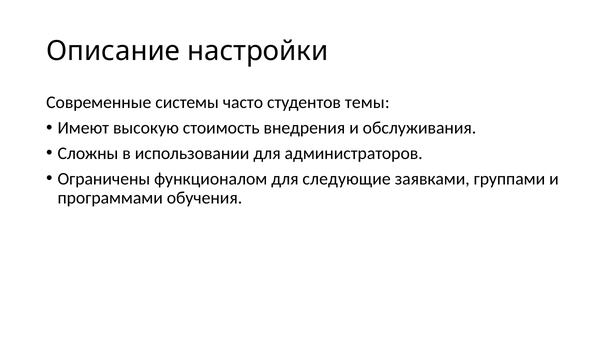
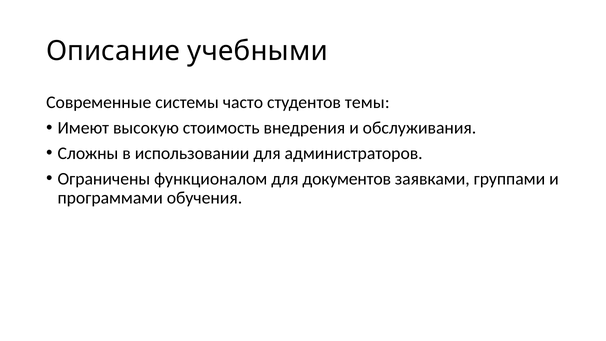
настройки: настройки -> учебными (258, 51)
следующие: следующие -> документов (347, 179)
